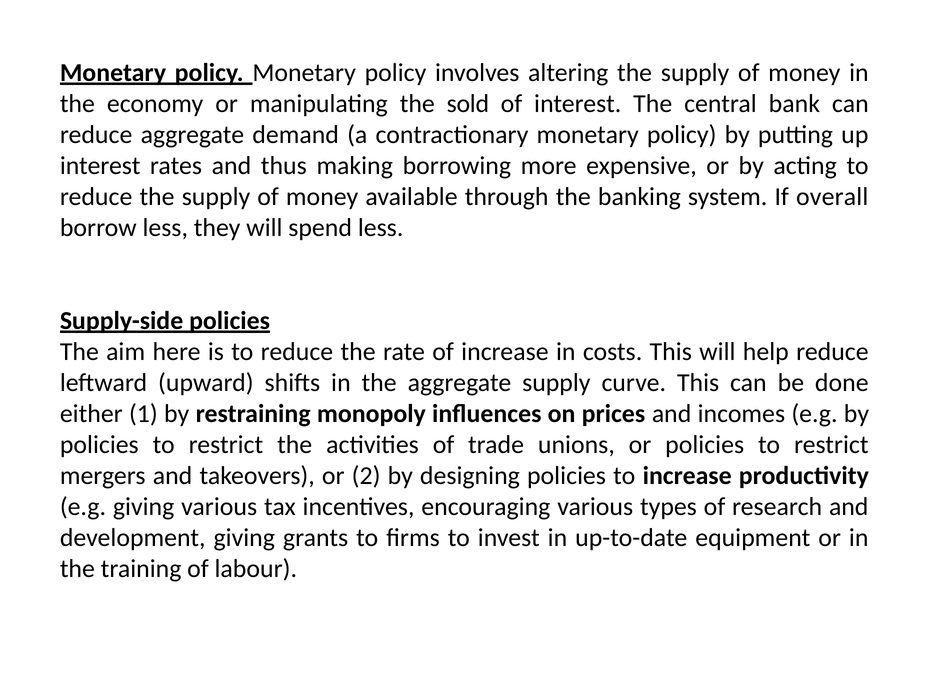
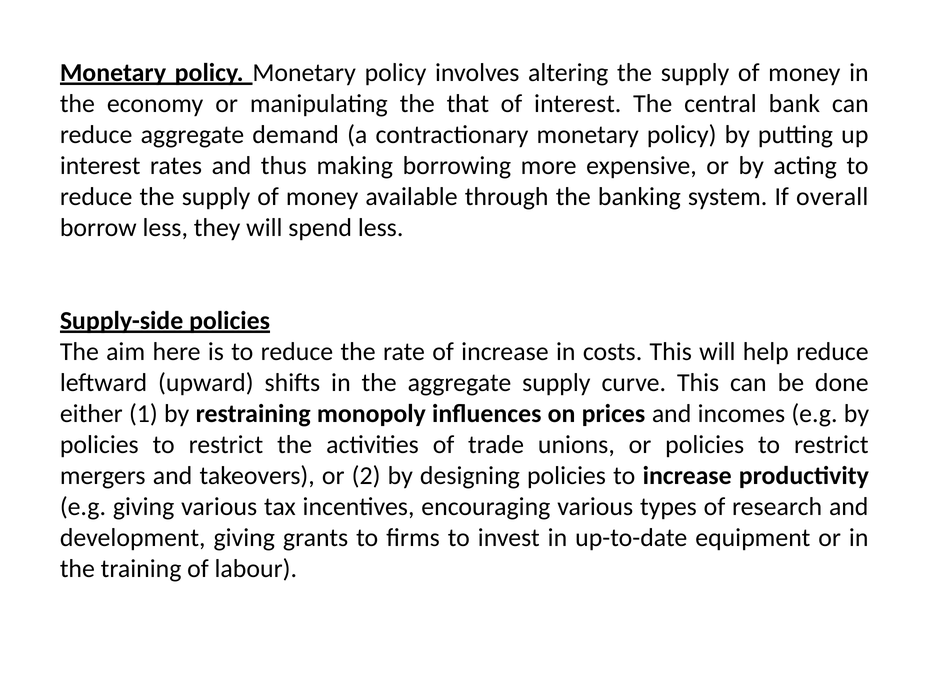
sold: sold -> that (468, 104)
